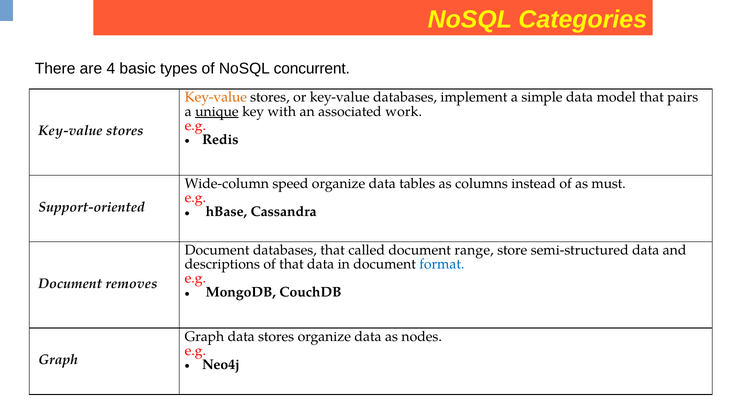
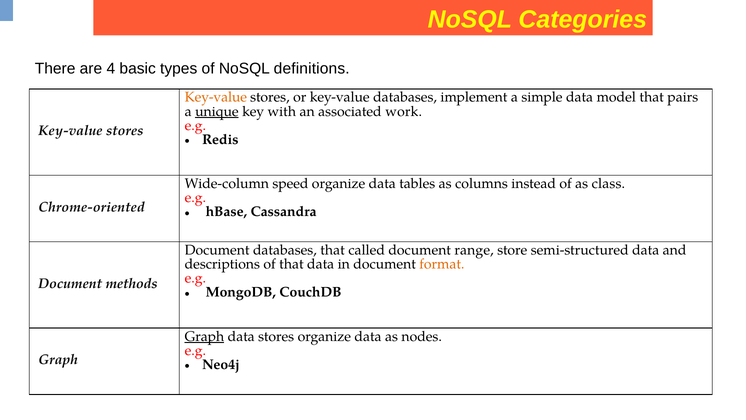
concurrent: concurrent -> definitions (312, 69)
must: must -> class (608, 183)
Support-oriented: Support-oriented -> Chrome-oriented (92, 207)
format colour: blue -> orange (442, 264)
removes: removes -> methods (132, 283)
Graph underline: none -> present (204, 336)
